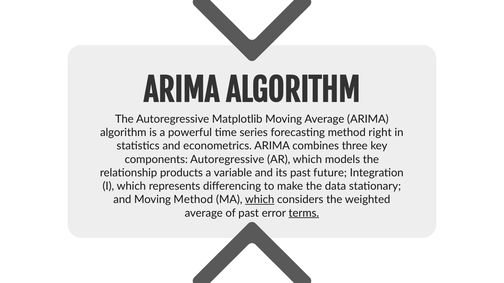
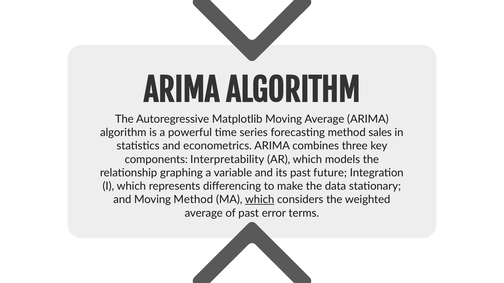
right: right -> sales (380, 133)
components Autoregressive: Autoregressive -> Interpretability (227, 160)
products: products -> graphing (181, 173)
terms underline: present -> none (304, 213)
